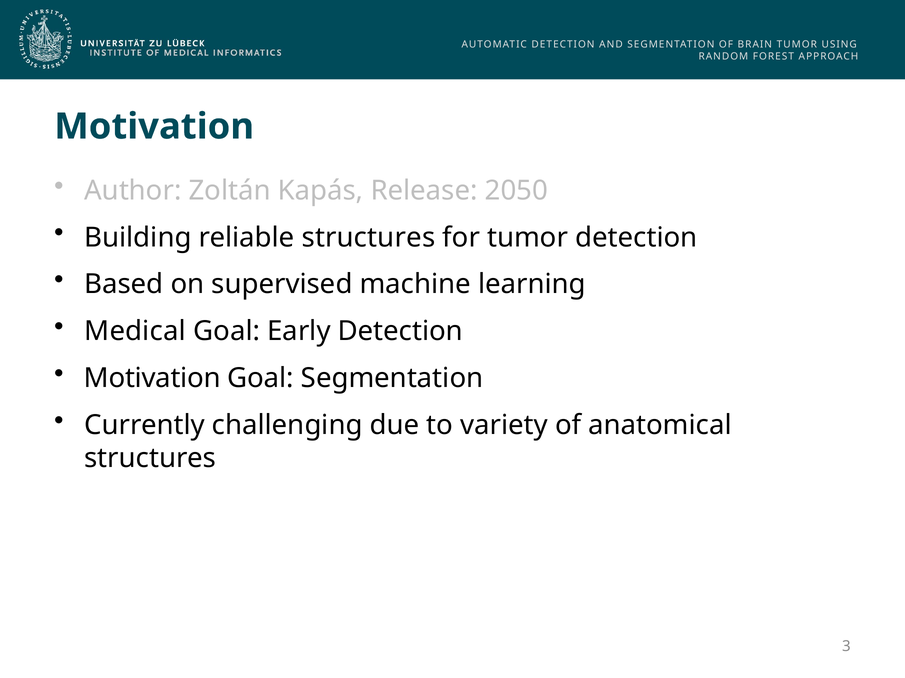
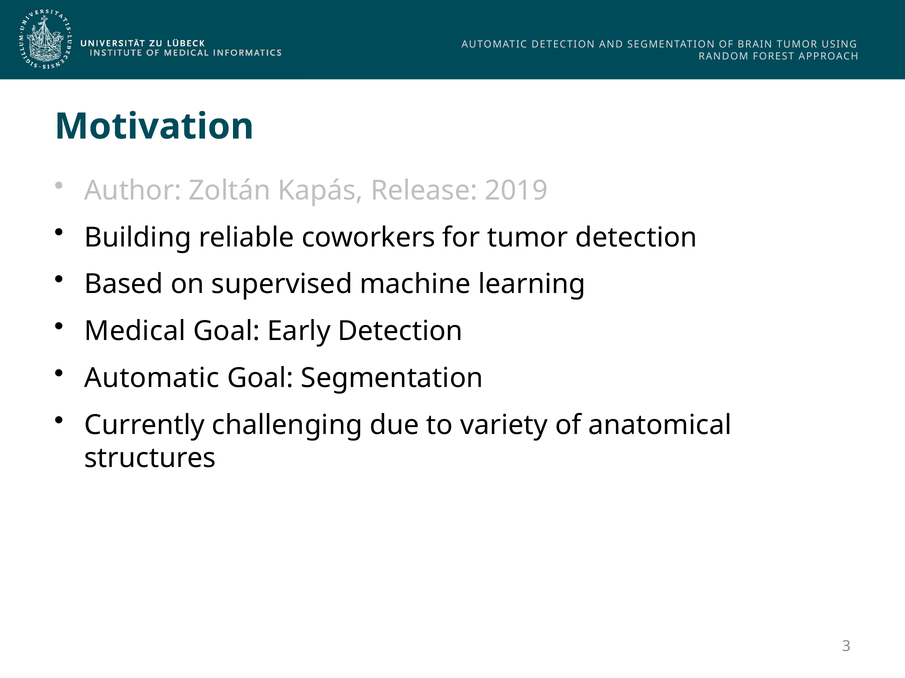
2050: 2050 -> 2019 (516, 191)
reliable structures: structures -> coworkers (369, 238)
Motivation: Motivation -> Automatic (152, 379)
